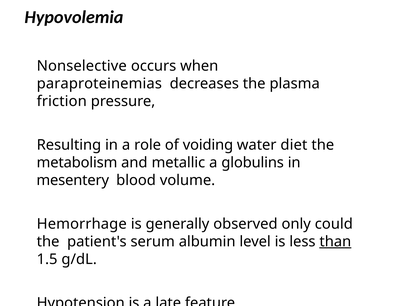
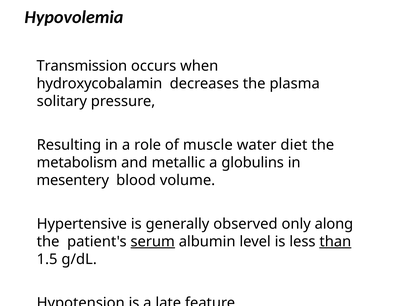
Nonselective: Nonselective -> Transmission (82, 66)
paraproteinemias: paraproteinemias -> hydroxycobalamin (99, 84)
friction: friction -> solitary (62, 101)
voiding: voiding -> muscle (208, 145)
Hemorrhage: Hemorrhage -> Hypertensive (82, 224)
could: could -> along (334, 224)
serum underline: none -> present (153, 242)
